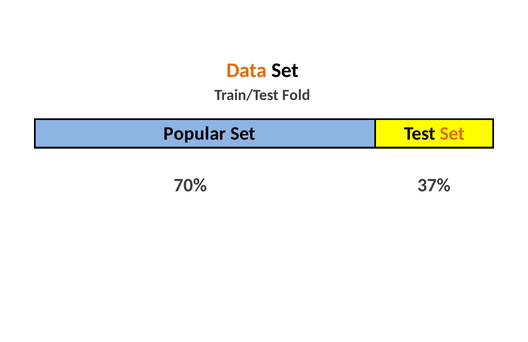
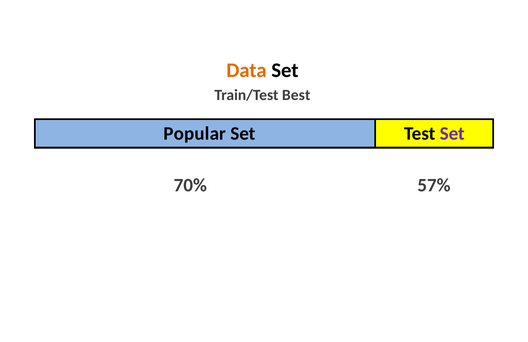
Fold: Fold -> Best (296, 95)
Set colour: orange -> purple (452, 133)
37%: 37% -> 57% (434, 185)
